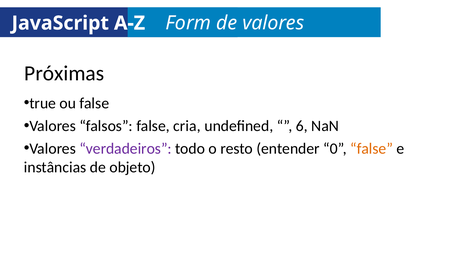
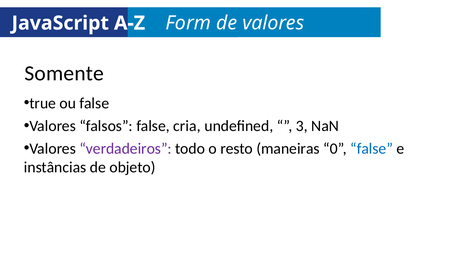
Próximas: Próximas -> Somente (64, 73)
6: 6 -> 3 (302, 126)
entender: entender -> maneiras (288, 148)
false colour: orange -> blue (372, 148)
